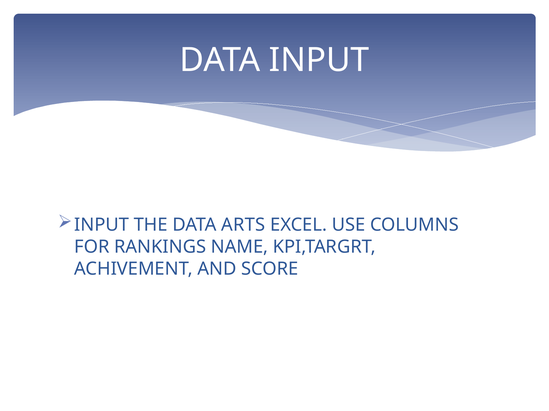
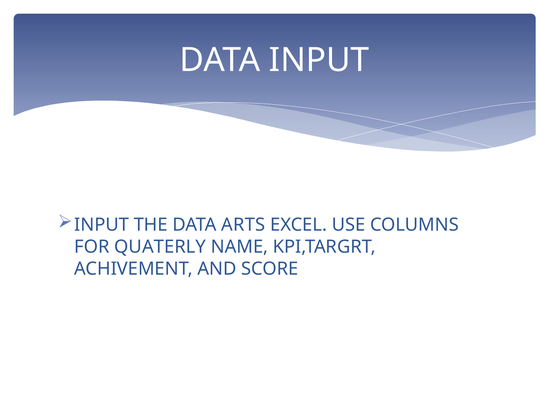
RANKINGS: RANKINGS -> QUATERLY (160, 247)
